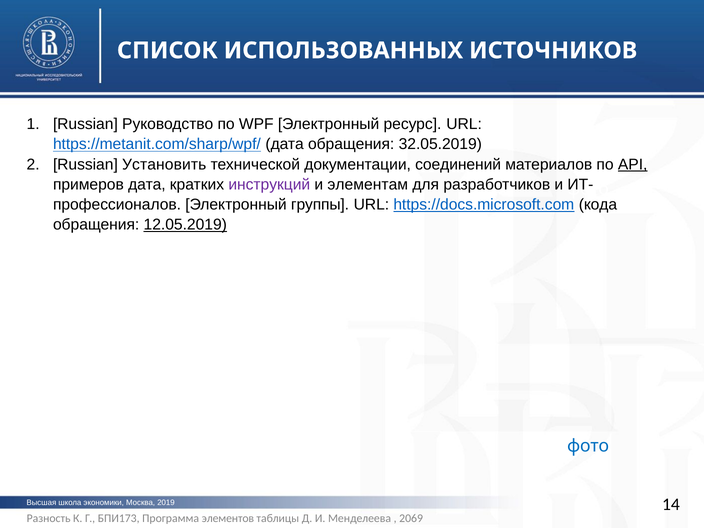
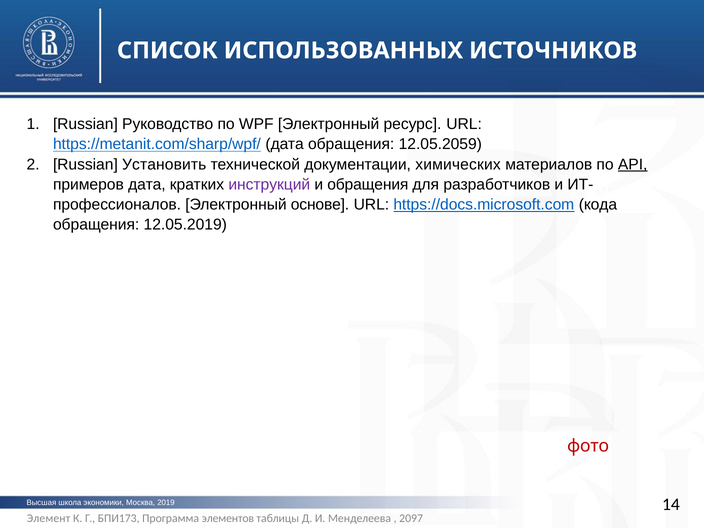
32.05.2019: 32.05.2019 -> 12.05.2059 (440, 144)
соединений: соединений -> химических (458, 164)
и элементам: элементам -> обращения (368, 184)
группы: группы -> основе (320, 205)
12.05.2019 underline: present -> none (185, 225)
фото colour: blue -> red (588, 446)
Разность: Разность -> Элемент (49, 518)
2069: 2069 -> 2097 (411, 518)
